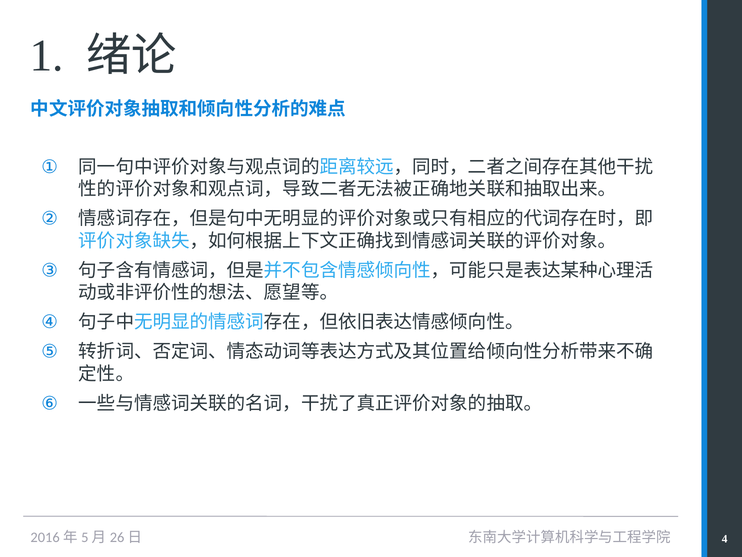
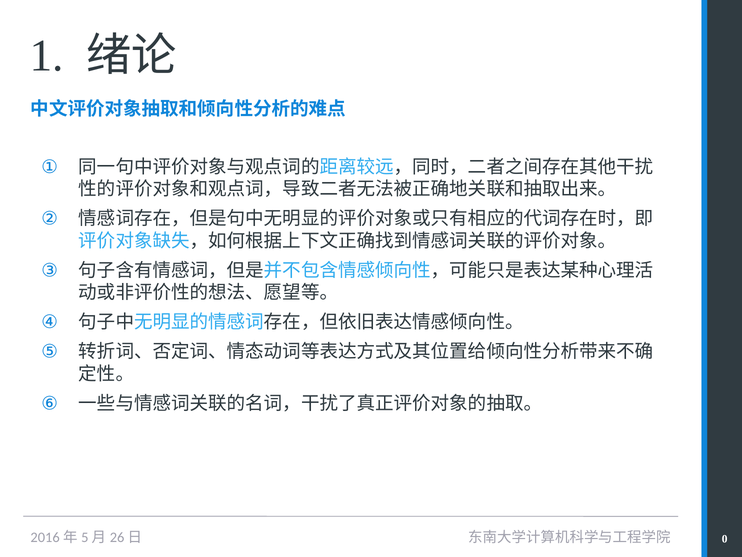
4: 4 -> 0 (725, 539)
